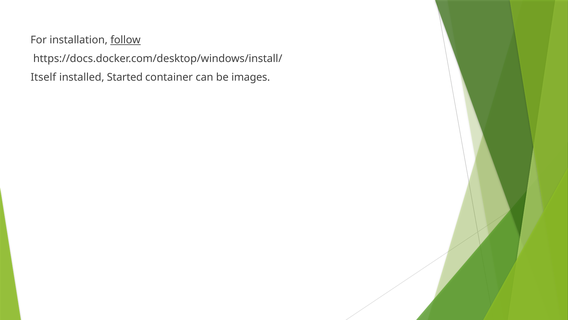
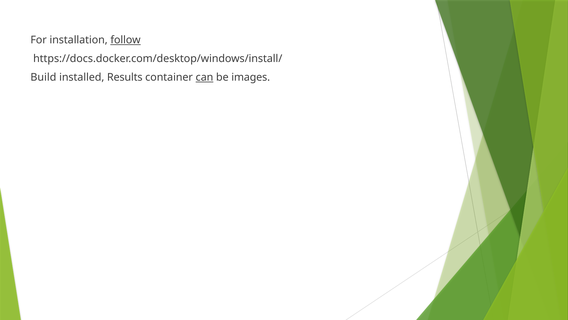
Itself: Itself -> Build (43, 77)
Started: Started -> Results (125, 77)
can underline: none -> present (204, 77)
